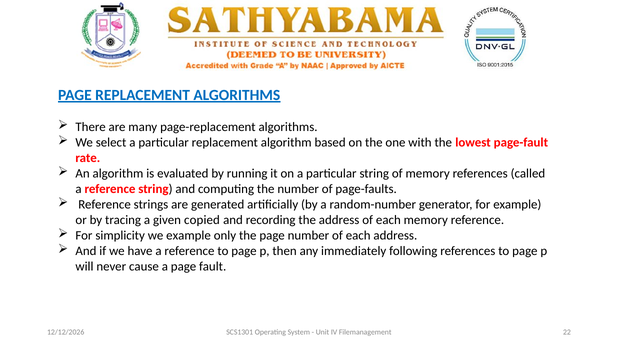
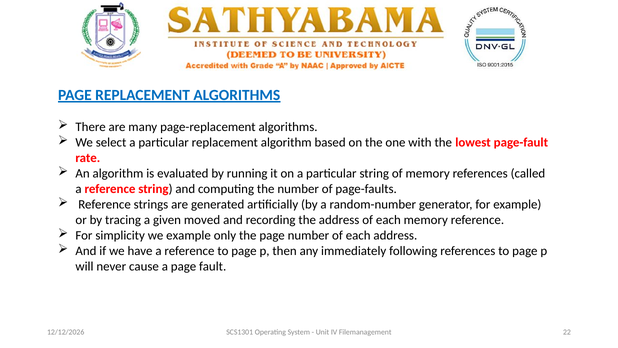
copied: copied -> moved (202, 220)
